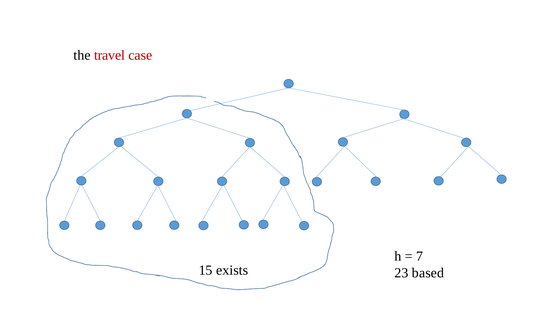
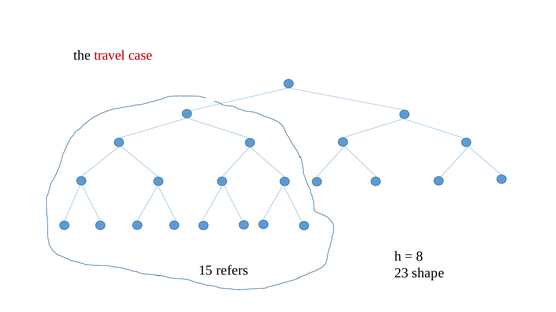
7: 7 -> 8 (420, 257)
exists: exists -> refers (232, 271)
based: based -> shape (428, 274)
